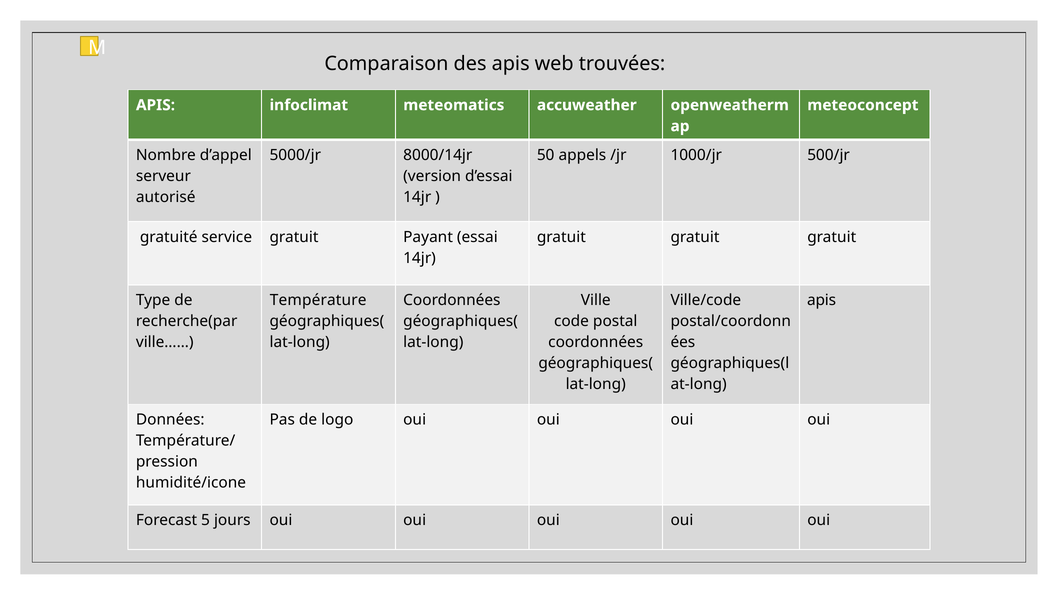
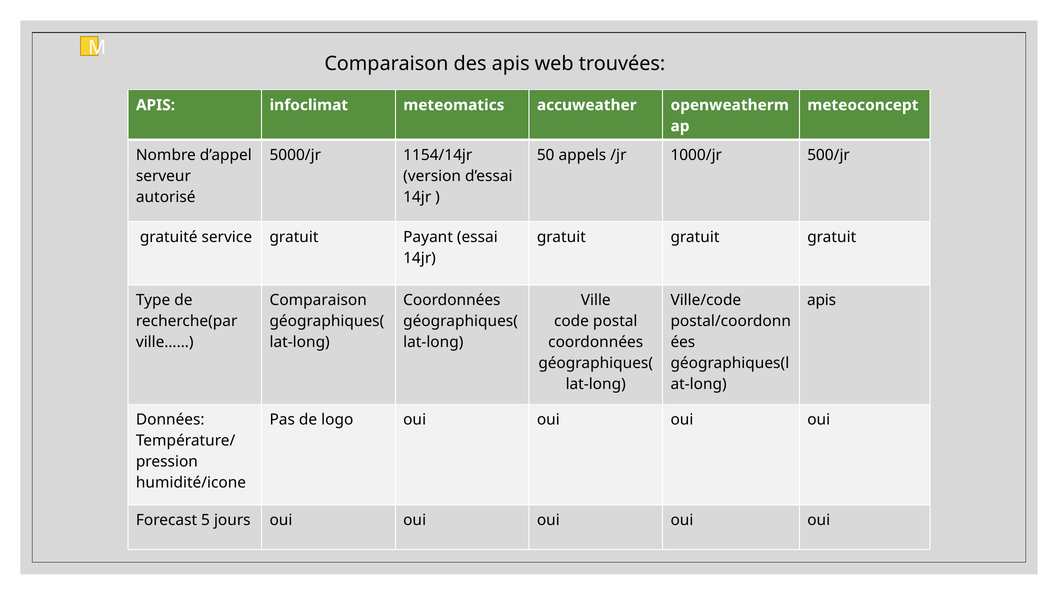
8000/14jr: 8000/14jr -> 1154/14jr (438, 155)
Température: Température -> Comparaison (318, 300)
